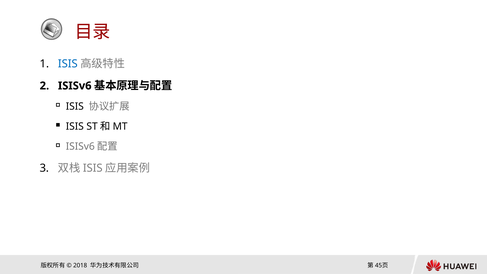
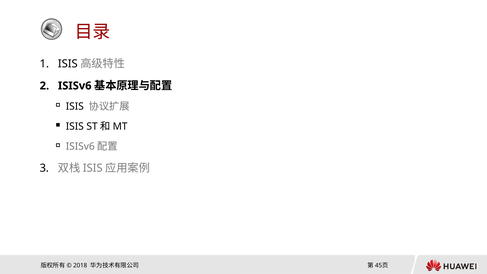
ISIS colour: blue -> black (68, 64)
